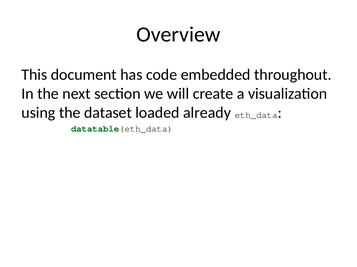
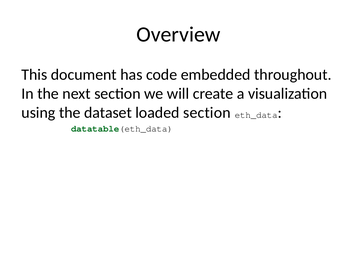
loaded already: already -> section (207, 113)
